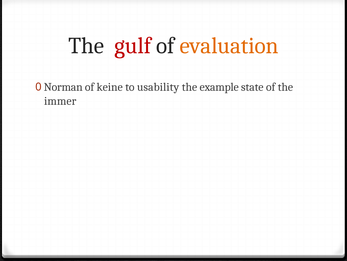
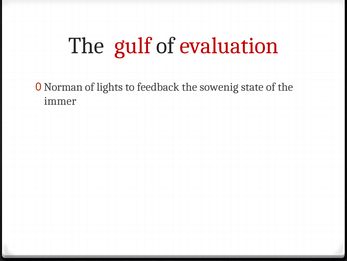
evaluation colour: orange -> red (229, 46)
keine: keine -> lights (110, 87)
usability: usability -> feedback (158, 87)
example: example -> sowenig (219, 87)
